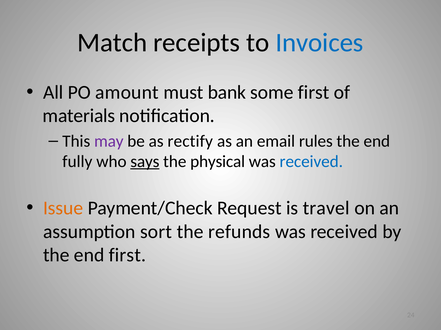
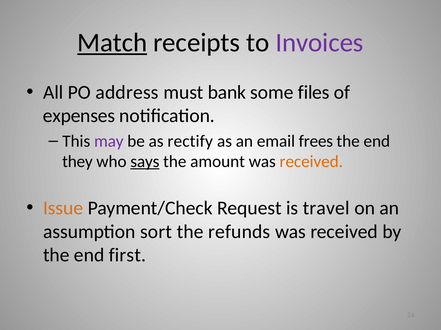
Match underline: none -> present (112, 43)
Invoices colour: blue -> purple (319, 43)
amount: amount -> address (127, 93)
some first: first -> files (314, 93)
materials: materials -> expenses (79, 116)
rules: rules -> frees (316, 141)
fully: fully -> they (77, 162)
physical: physical -> amount (218, 162)
received colour: blue -> orange (311, 162)
